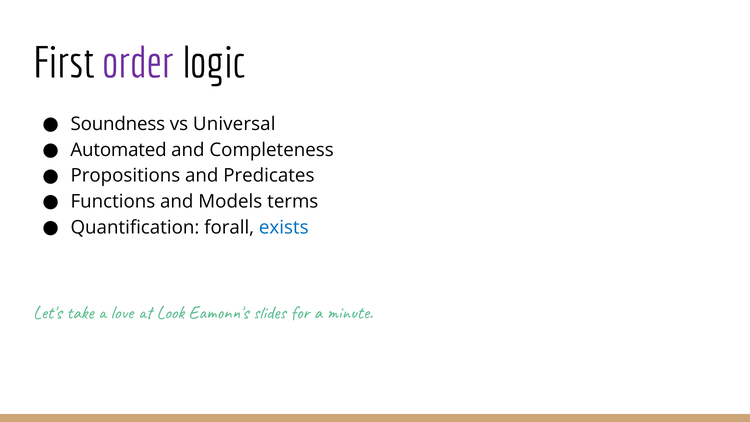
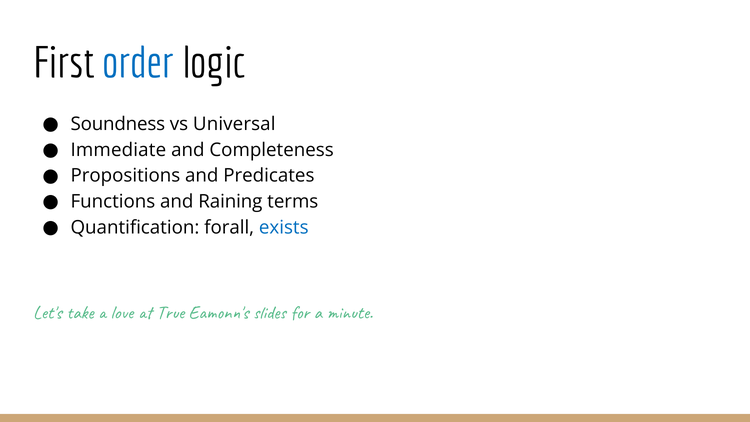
order colour: purple -> blue (138, 63)
Automated: Automated -> Immediate (118, 150)
Models: Models -> Raining (230, 202)
Look: Look -> True (170, 312)
